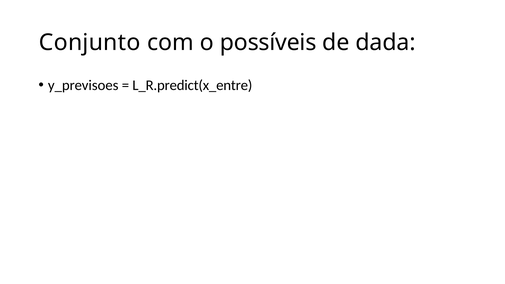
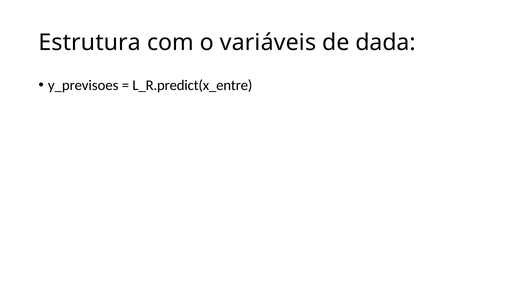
Conjunto: Conjunto -> Estrutura (90, 42)
possíveis: possíveis -> variáveis (268, 42)
